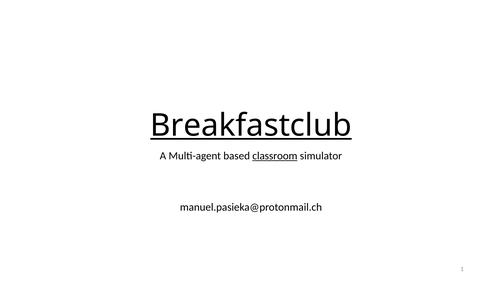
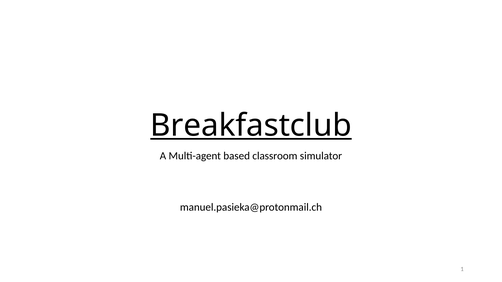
classroom underline: present -> none (275, 156)
